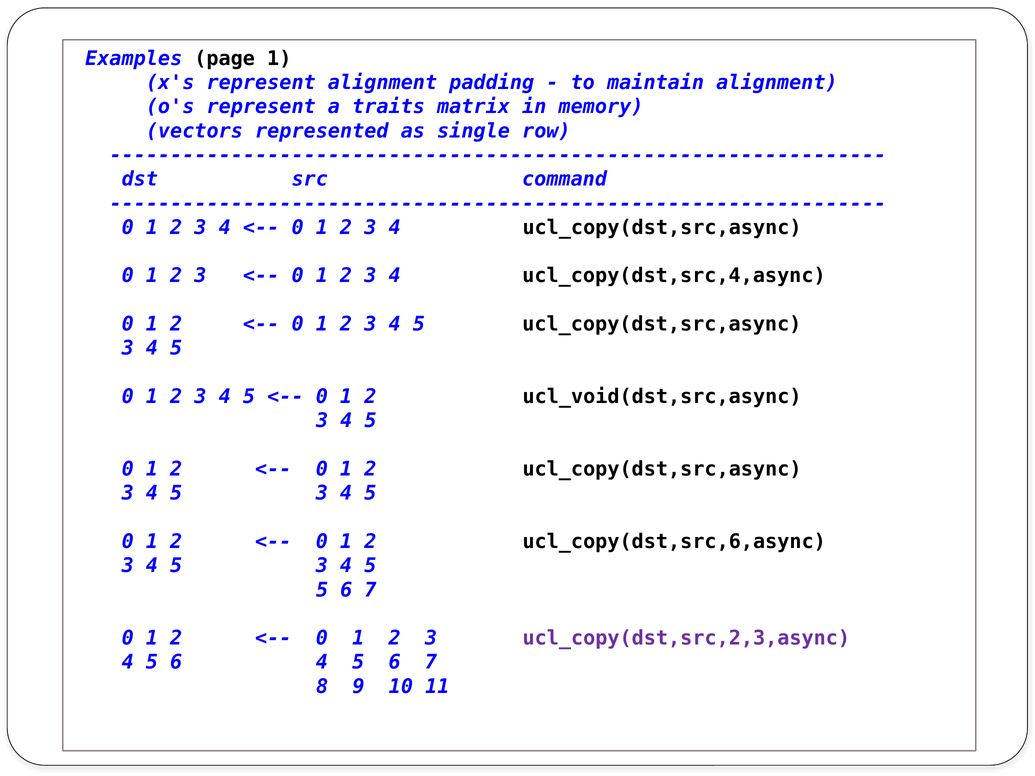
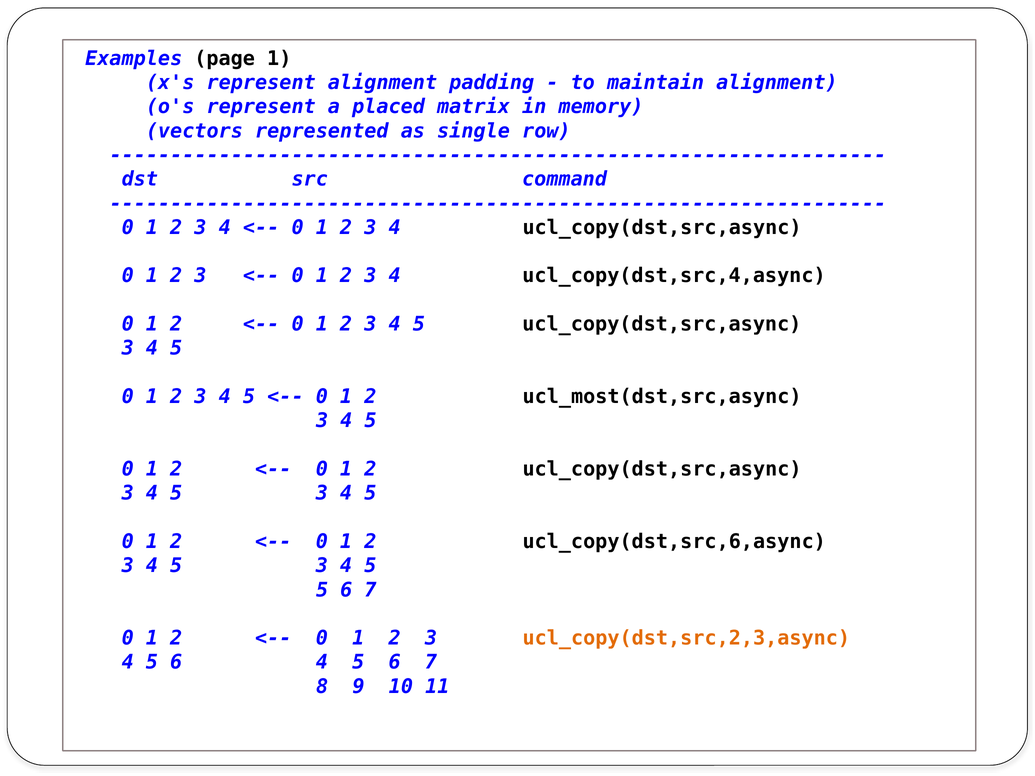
traits: traits -> placed (389, 107)
ucl_void(dst,src,async: ucl_void(dst,src,async -> ucl_most(dst,src,async (662, 397)
ucl_copy(dst,src,2,3,async colour: purple -> orange (686, 638)
